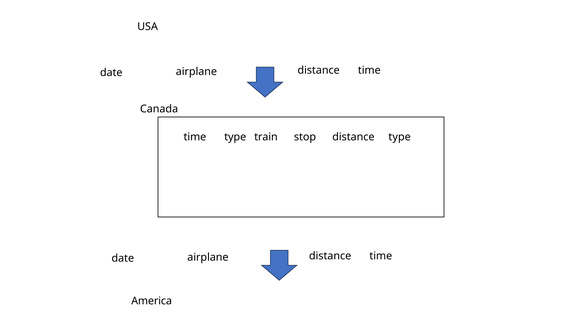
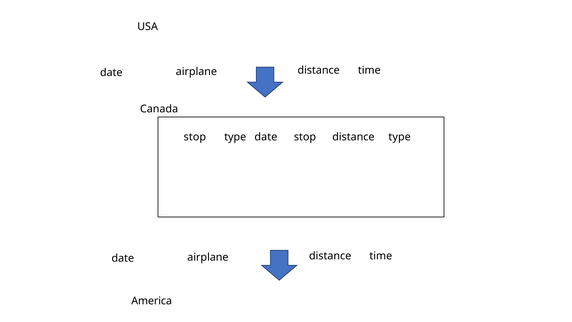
time: time -> stop (195, 137)
type train: train -> date (266, 137)
